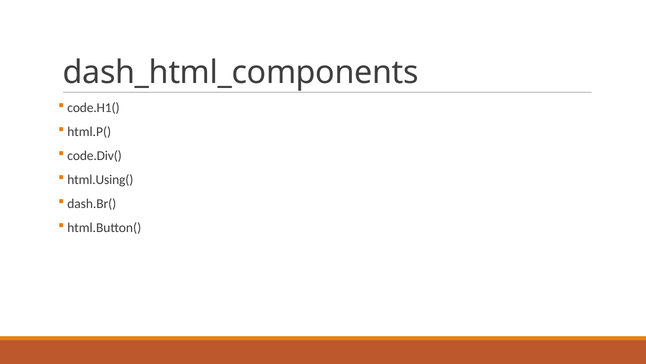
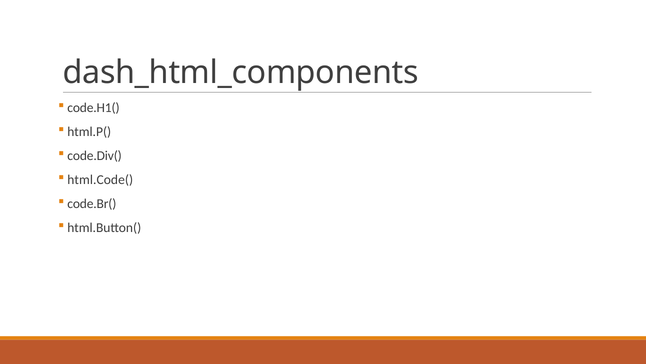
html.Using(: html.Using( -> html.Code( (100, 179)
dash.Br(: dash.Br( -> code.Br( (92, 203)
